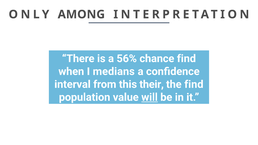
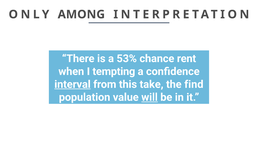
56%: 56% -> 53% (127, 59)
chance find: find -> rent (187, 59)
medians: medians -> tempting (114, 71)
interval underline: none -> present (73, 84)
their: their -> take (152, 84)
